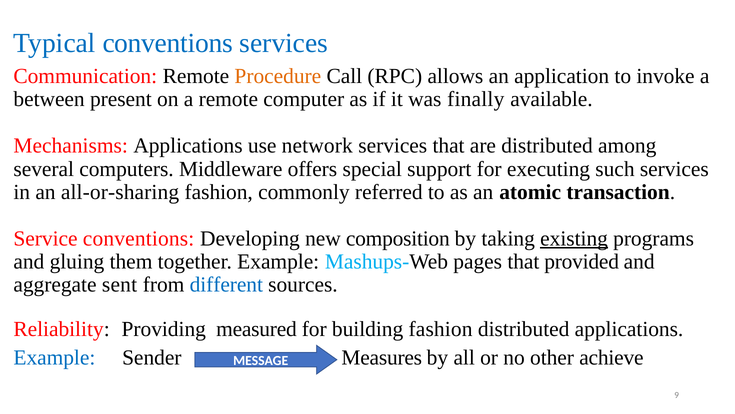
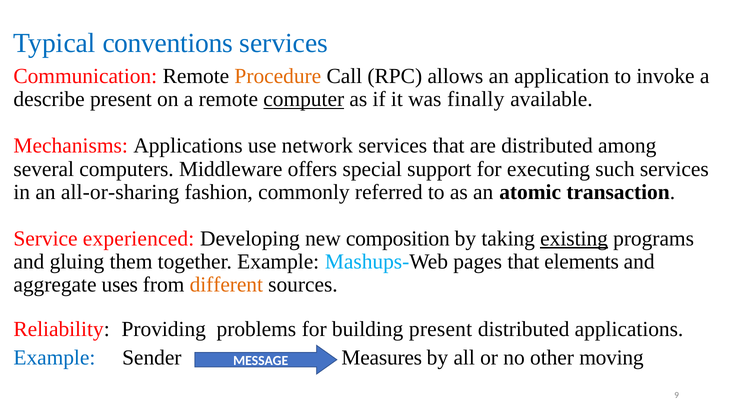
between: between -> describe (49, 99)
computer underline: none -> present (304, 99)
Service conventions: conventions -> experienced (139, 238)
provided: provided -> elements (582, 261)
sent: sent -> uses (120, 284)
different colour: blue -> orange (226, 284)
measured: measured -> problems (256, 329)
building fashion: fashion -> present (441, 329)
achieve: achieve -> moving (611, 357)
